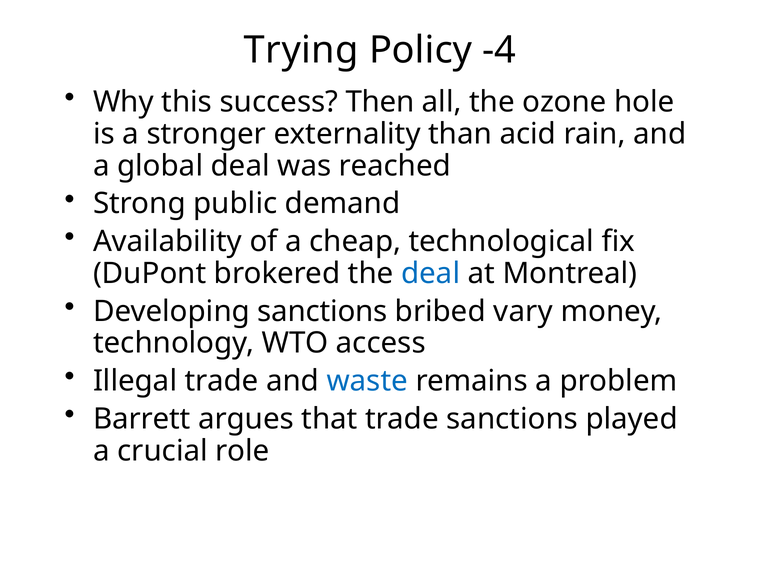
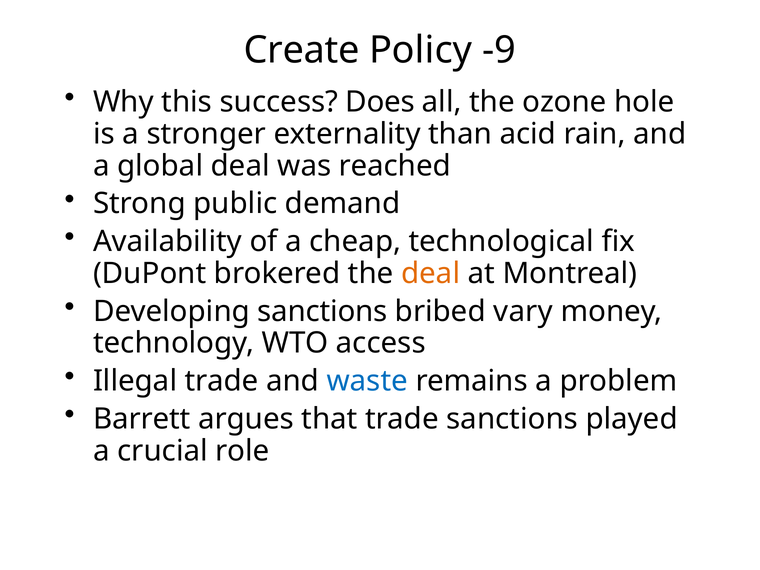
Trying: Trying -> Create (302, 50)
-4: -4 -> -9 (499, 50)
Then: Then -> Does (380, 102)
deal colour: blue -> orange (431, 273)
